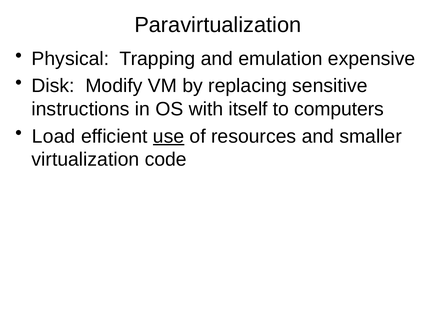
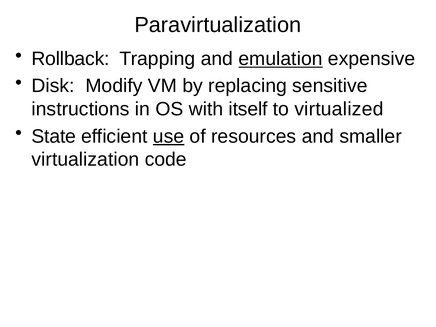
Physical: Physical -> Rollback (70, 59)
emulation underline: none -> present (281, 59)
computers: computers -> virtualized (339, 109)
Load: Load -> State (54, 136)
